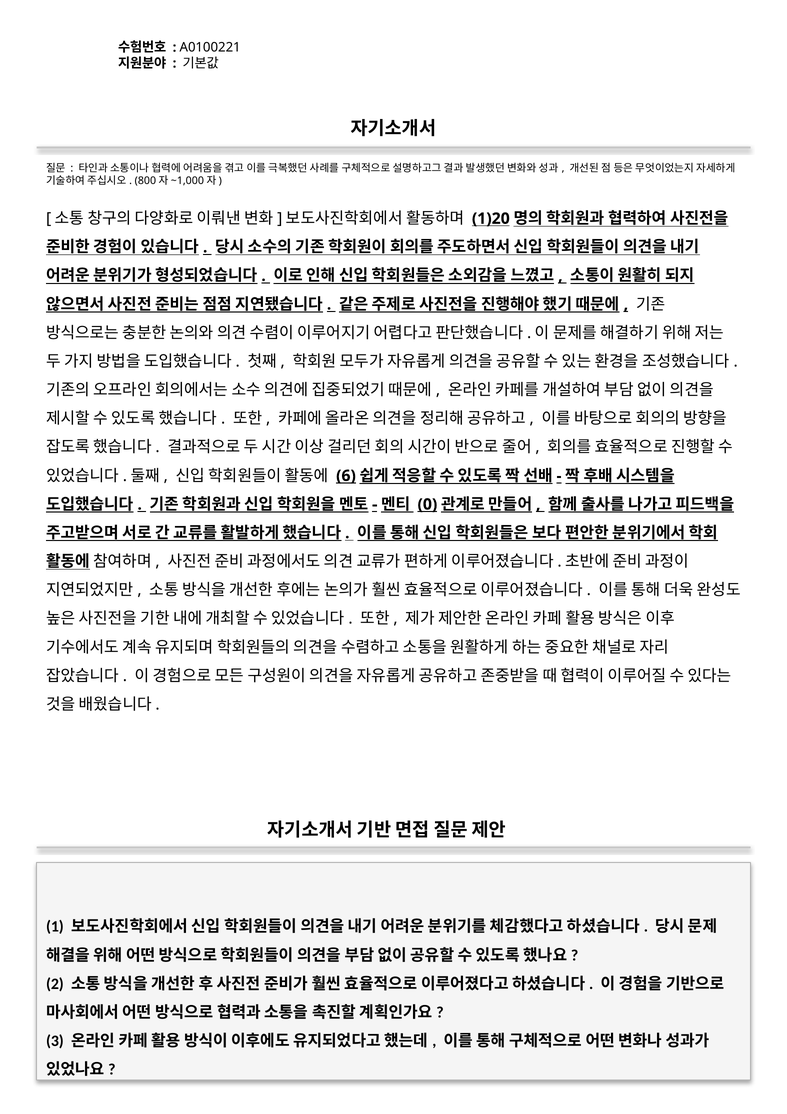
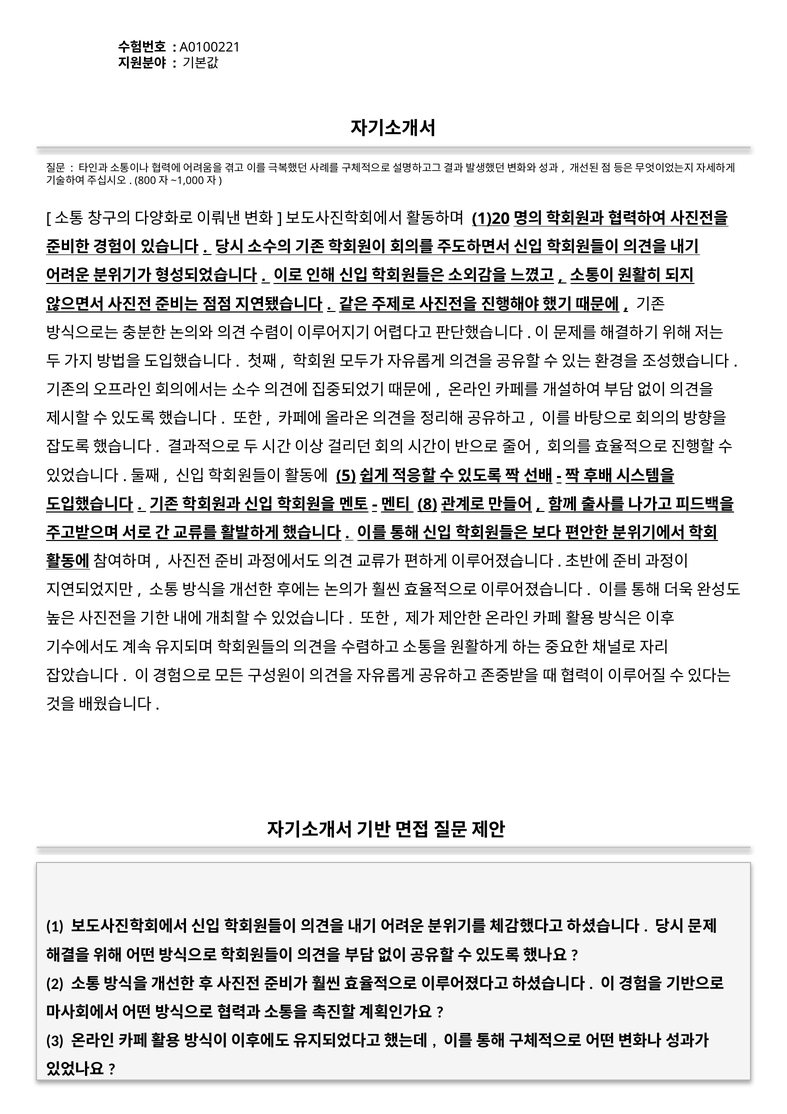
6: 6 -> 5 (346, 475)
0: 0 -> 8 (427, 504)
